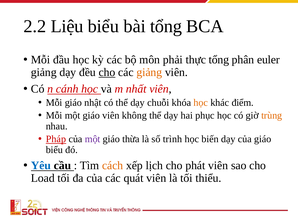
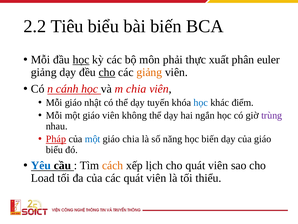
Liệu: Liệu -> Tiêu (67, 26)
bài tổng: tổng -> biến (166, 26)
học underline: none -> present (81, 60)
thực tổng: tổng -> xuất (219, 60)
m nhất: nhất -> chia (136, 89)
chuỗi: chuỗi -> tuyến (158, 102)
học colour: orange -> blue (201, 102)
phục: phục -> ngắn (205, 115)
trùng colour: orange -> purple (272, 115)
một colour: purple -> blue (93, 139)
giáo thừa: thừa -> chia (131, 139)
trình: trình -> năng (173, 139)
cho phát: phát -> quát (195, 165)
